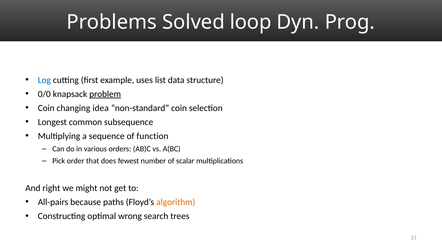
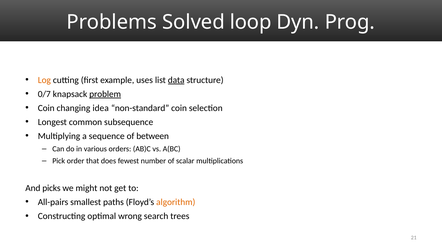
Log colour: blue -> orange (44, 80)
data underline: none -> present (176, 80)
0/0: 0/0 -> 0/7 (44, 94)
function: function -> between (153, 136)
right: right -> picks (51, 188)
because: because -> smallest (86, 202)
